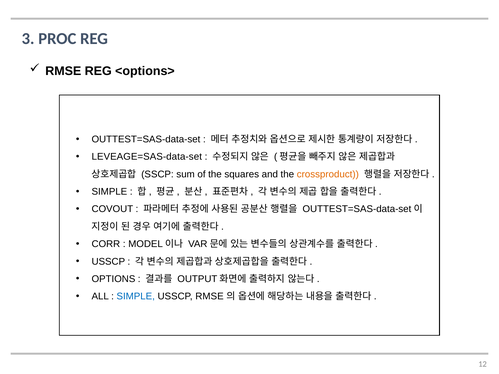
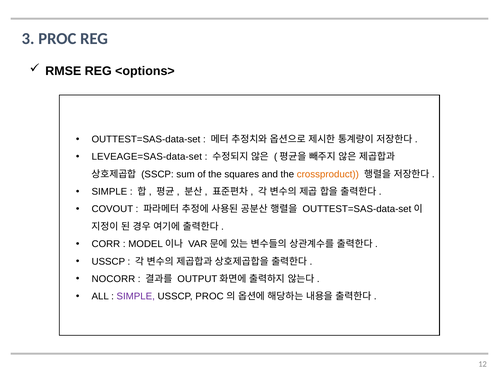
OPTIONS: OPTIONS -> NOCORR (113, 279)
SIMPLE colour: blue -> purple (136, 297)
USSCP RMSE: RMSE -> PROC (209, 297)
